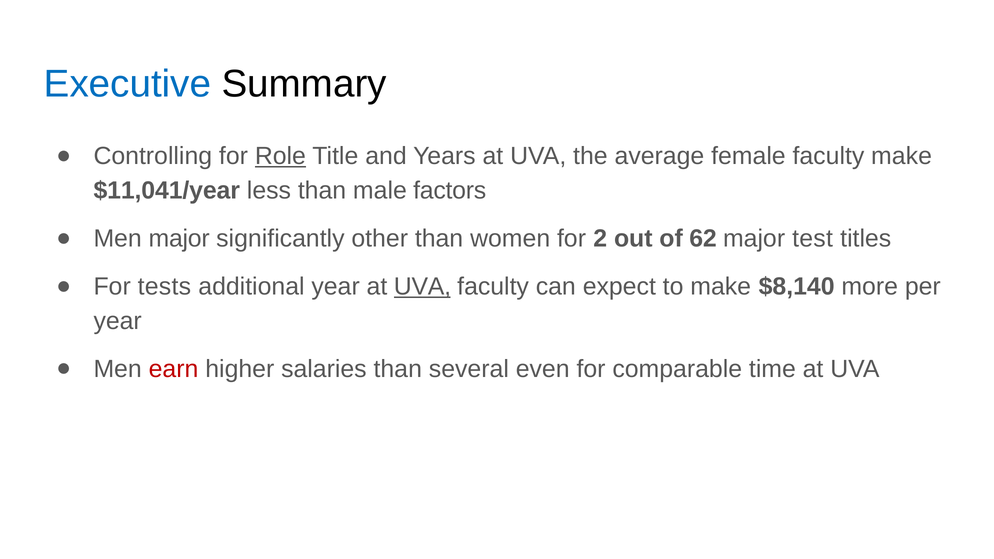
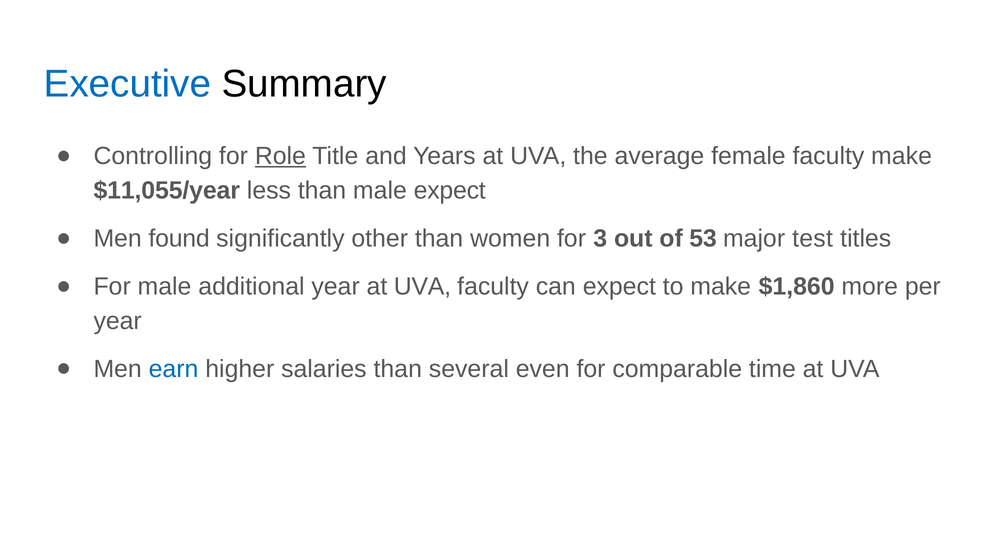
$11,041/year: $11,041/year -> $11,055/year (167, 191)
male factors: factors -> expect (450, 191)
Men major: major -> found (179, 239)
2: 2 -> 3 (600, 239)
62: 62 -> 53 (703, 239)
For tests: tests -> male (164, 287)
UVA underline: present -> none (422, 287)
$8,140: $8,140 -> $1,860 (797, 287)
earn colour: red -> blue (174, 369)
